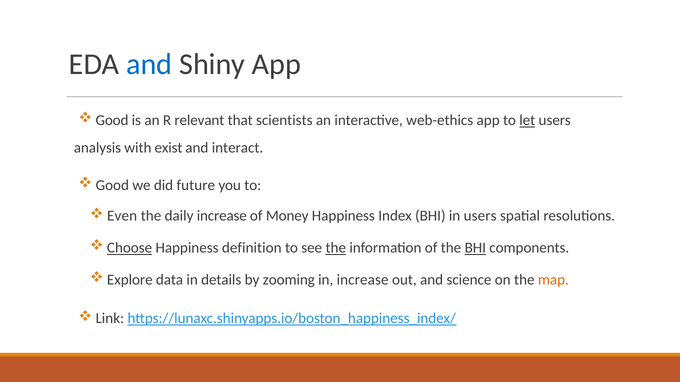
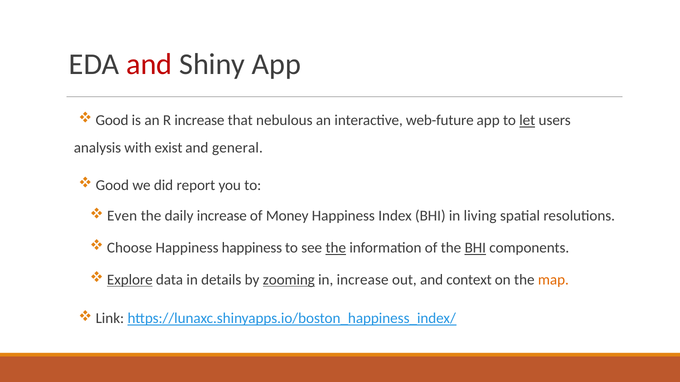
and colour: blue -> red (149, 64)
R relevant: relevant -> increase (199, 121)
scientists: scientists -> nebulous (284, 121)
web-ethics: web-ethics -> web-future (440, 121)
interact: interact -> general (237, 148)
future: future -> report (196, 185)
in users: users -> living (480, 216)
Choose underline: present -> none (130, 248)
Happiness definition: definition -> happiness (252, 248)
Explore underline: none -> present (130, 280)
zooming underline: none -> present (289, 280)
science: science -> context (469, 280)
